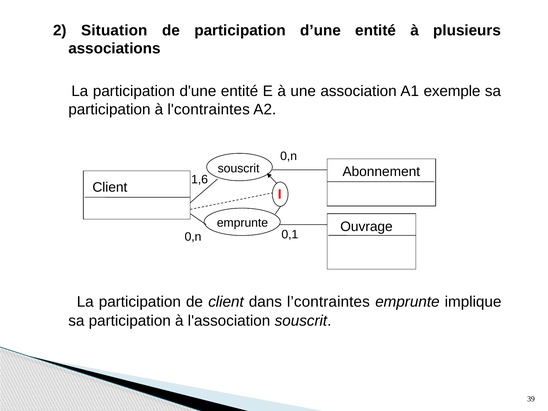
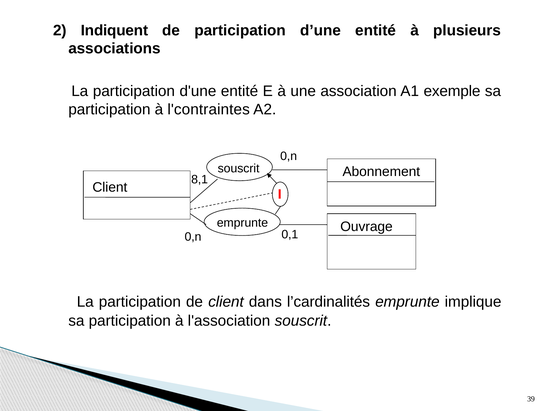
Situation: Situation -> Indiquent (114, 30)
1,6: 1,6 -> 8,1 (200, 179)
l’contraintes: l’contraintes -> l’cardinalités (328, 302)
